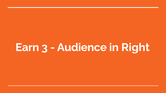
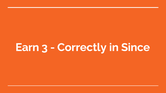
Audience: Audience -> Correctly (82, 48)
Right: Right -> Since (136, 48)
